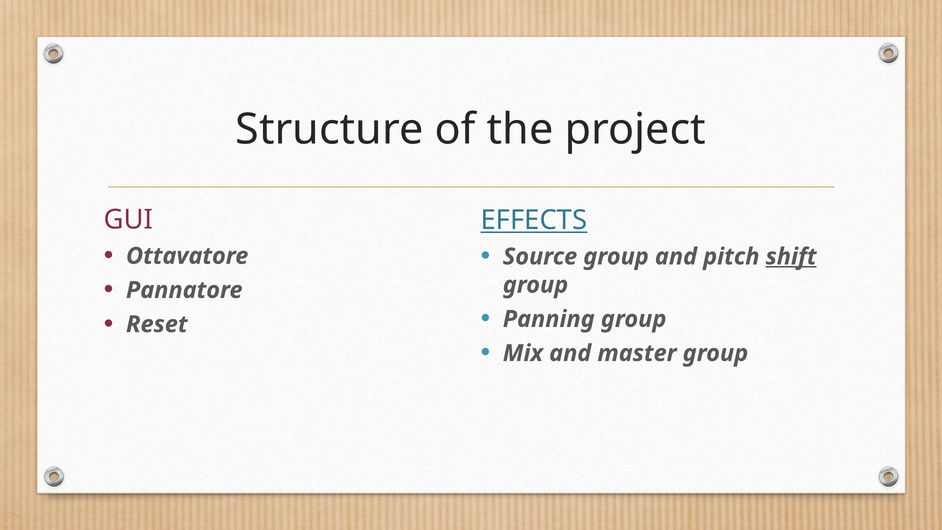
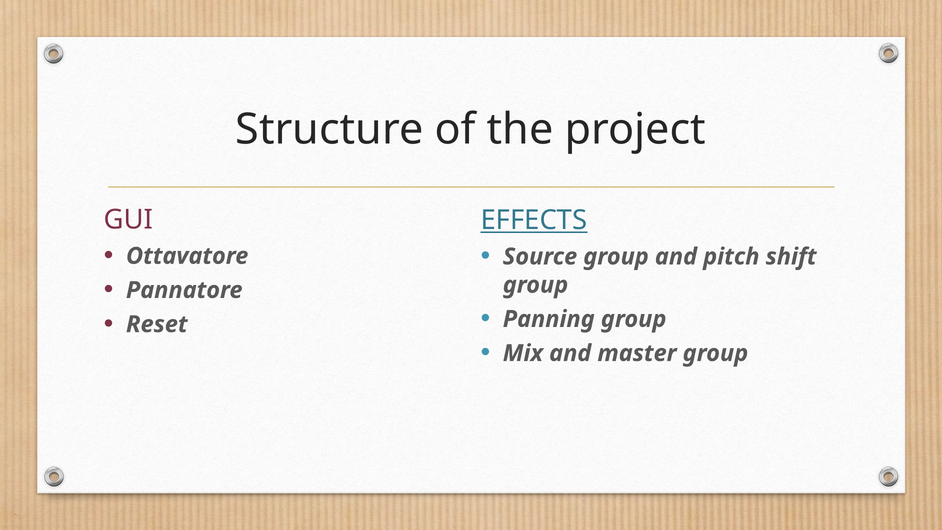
shift underline: present -> none (791, 257)
